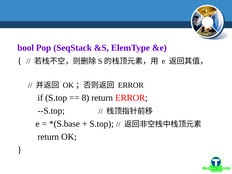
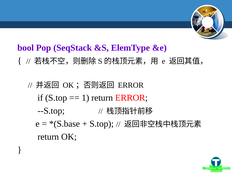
8: 8 -> 1 (85, 98)
